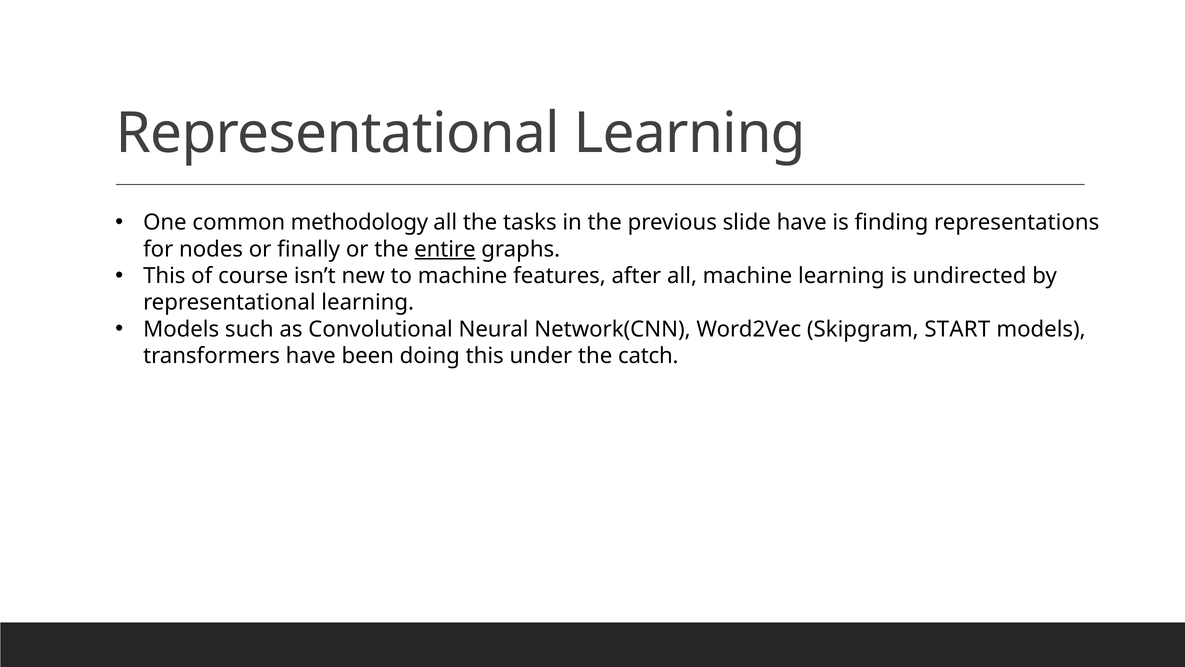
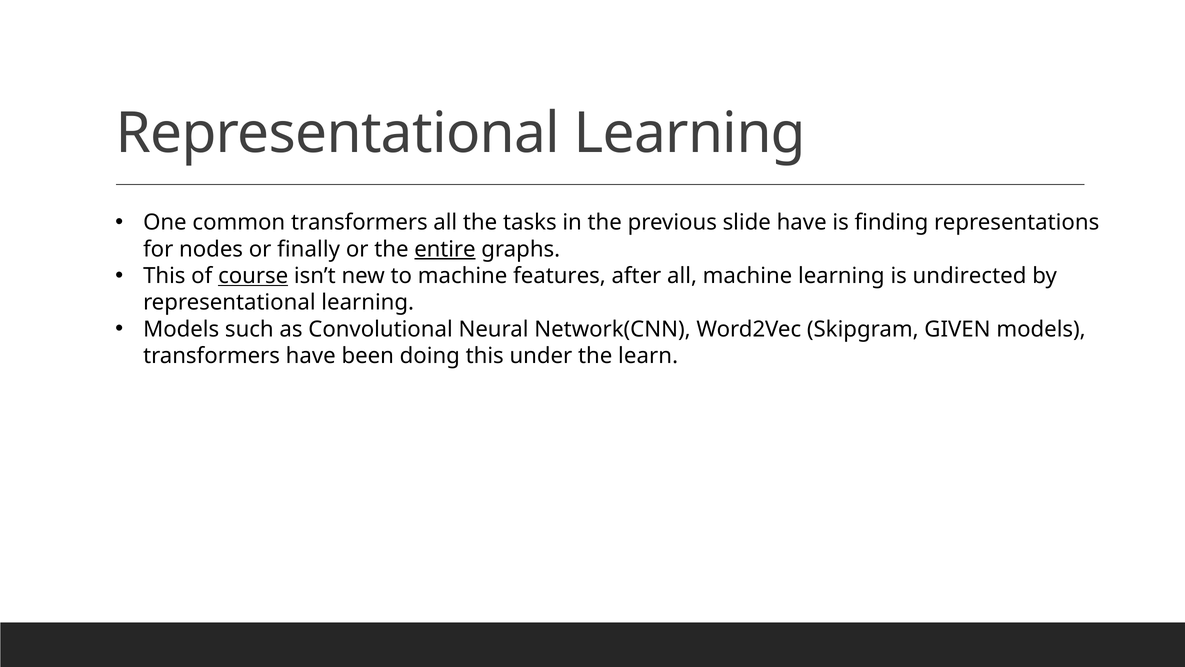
common methodology: methodology -> transformers (359, 222)
course underline: none -> present (253, 276)
START: START -> GIVEN (957, 329)
catch: catch -> learn (648, 356)
